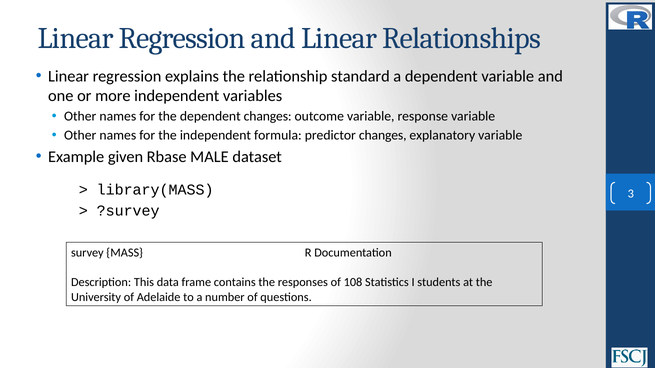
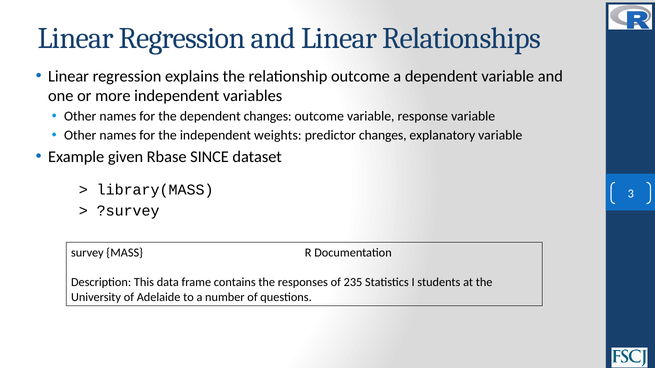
relationship standard: standard -> outcome (360, 76)
formula: formula -> weights (278, 136)
MALE: MALE -> SINCE (210, 157)
108: 108 -> 235 (353, 283)
